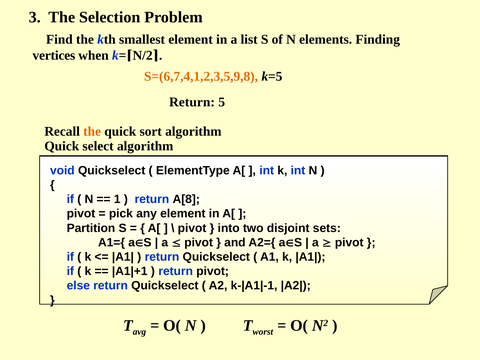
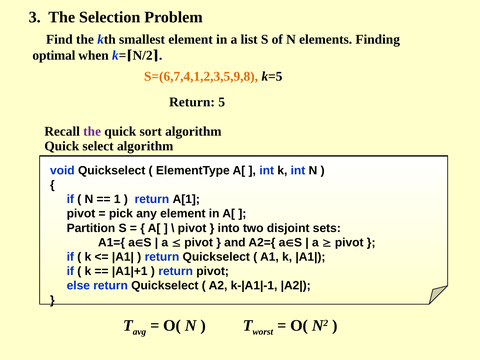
vertices: vertices -> optimal (54, 55)
the colour: orange -> purple (92, 131)
A[8: A[8 -> A[1 (186, 199)
